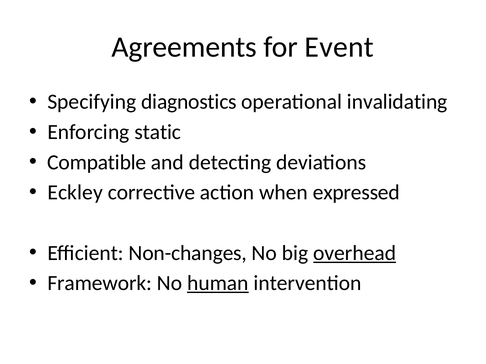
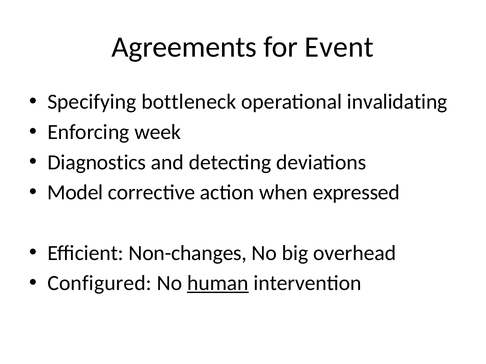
diagnostics: diagnostics -> bottleneck (189, 102)
static: static -> week (158, 132)
Compatible: Compatible -> Diagnostics (97, 163)
Eckley: Eckley -> Model (75, 193)
overhead underline: present -> none (355, 253)
Framework: Framework -> Configured (100, 284)
